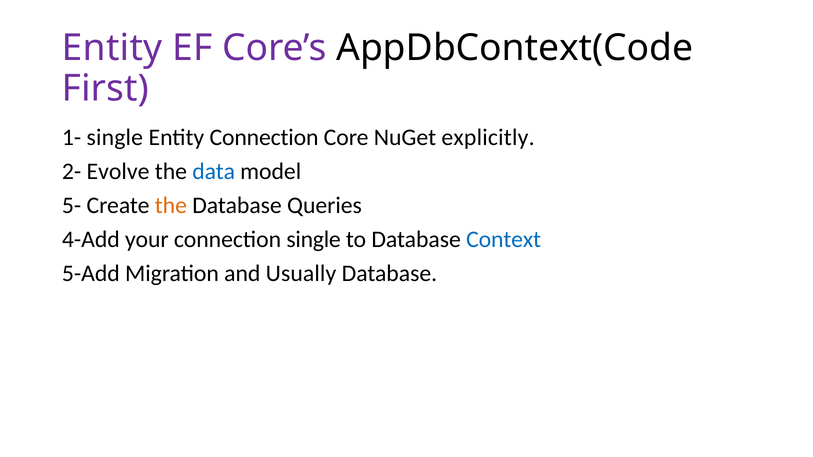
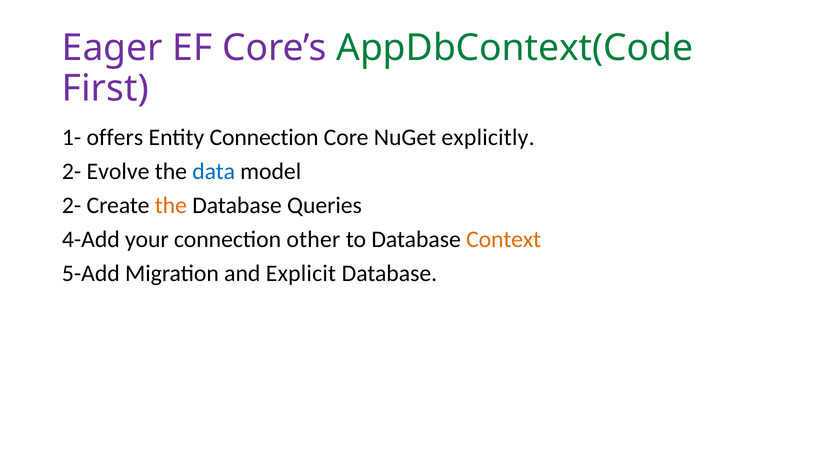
Entity: Entity -> Eager (112, 48)
AppDbContext(Code colour: black -> green (515, 48)
1- single: single -> offers (115, 137)
5-: 5- -> 2- (72, 206)
connection single: single -> other (313, 240)
Context colour: blue -> orange (504, 240)
Usually: Usually -> Explicit (301, 274)
